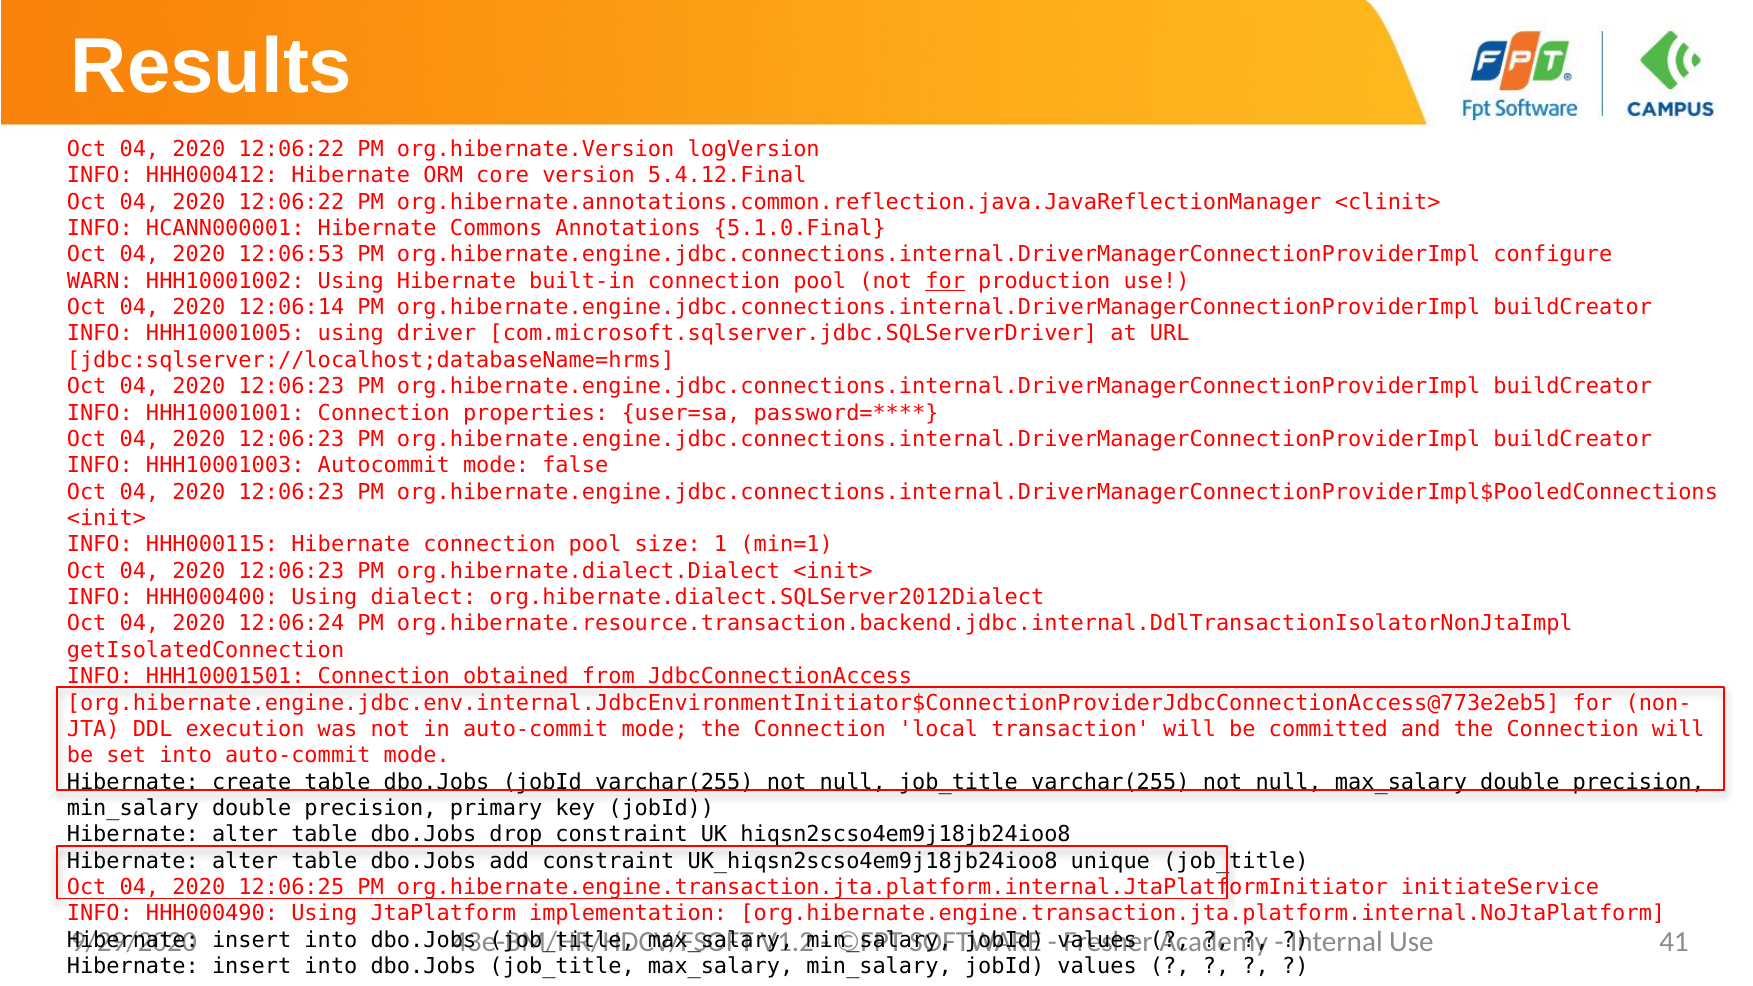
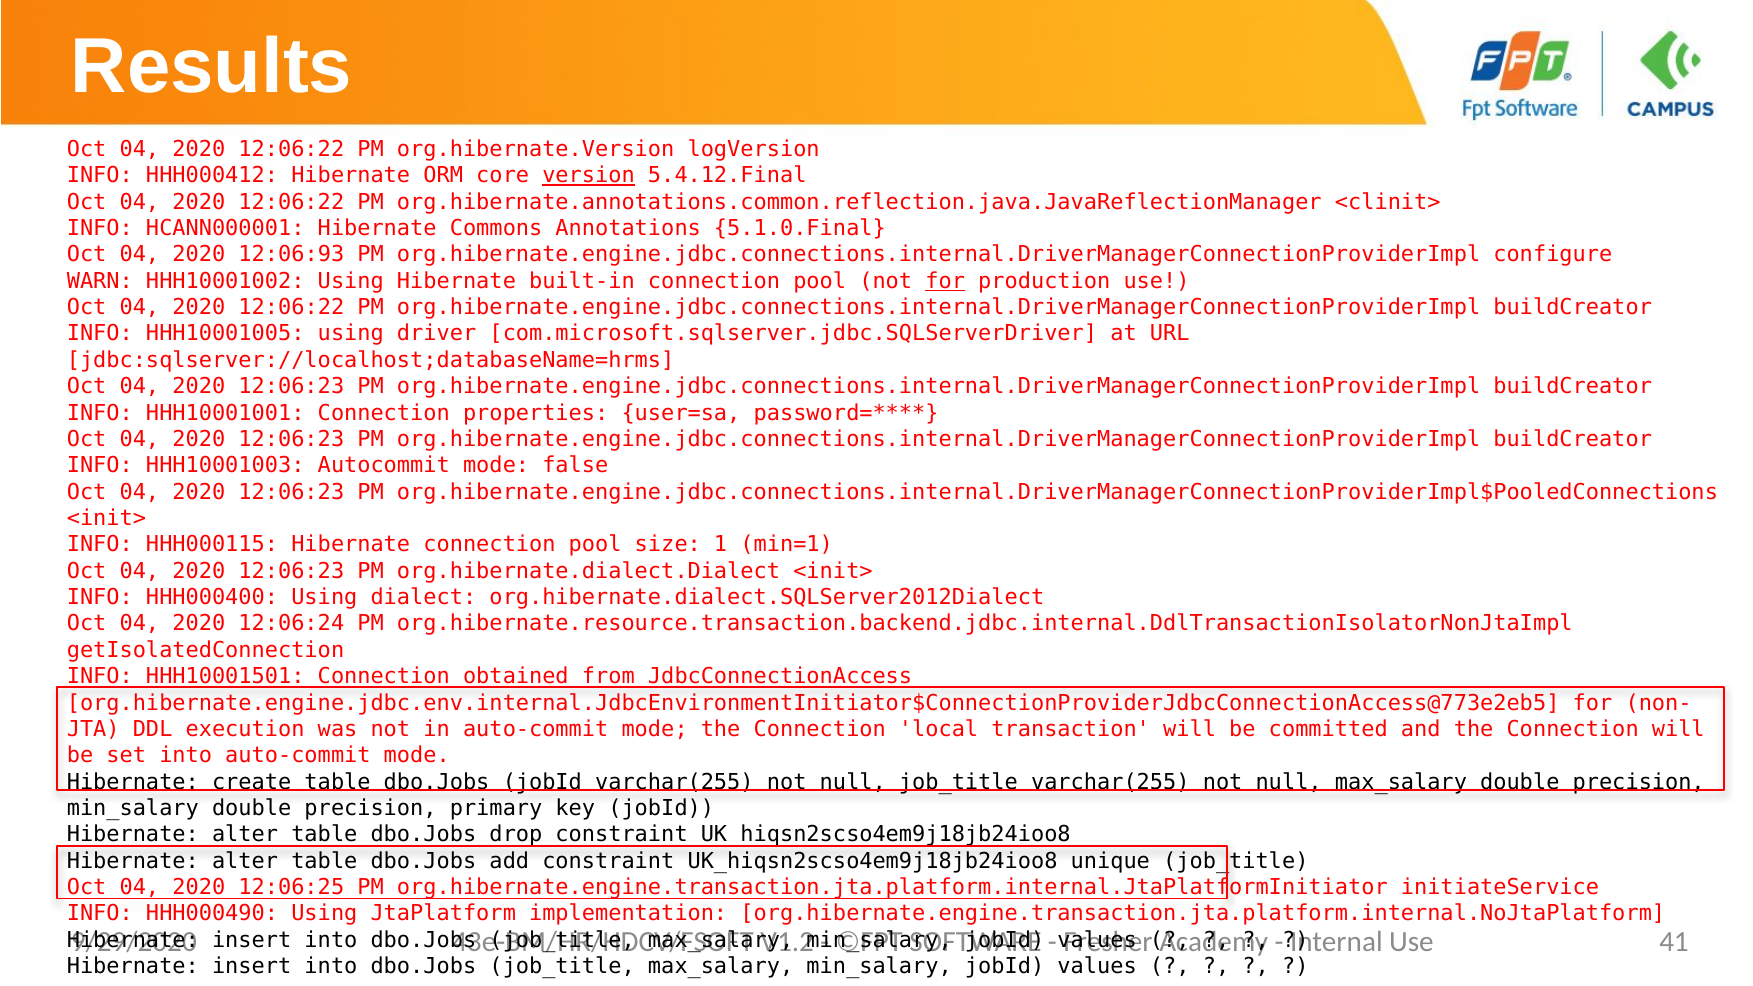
version underline: none -> present (589, 176)
12:06:53: 12:06:53 -> 12:06:93 (291, 255)
12:06:14: 12:06:14 -> 12:06:22 (291, 307)
